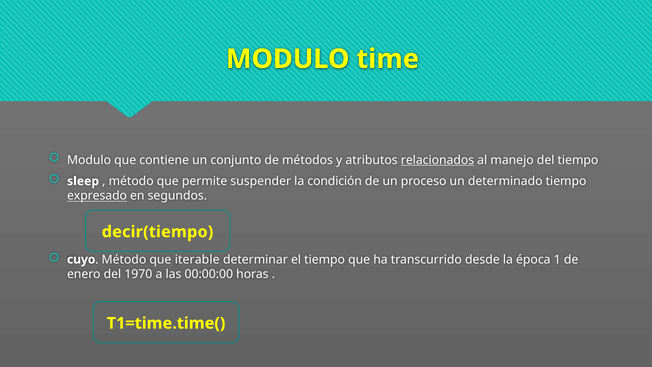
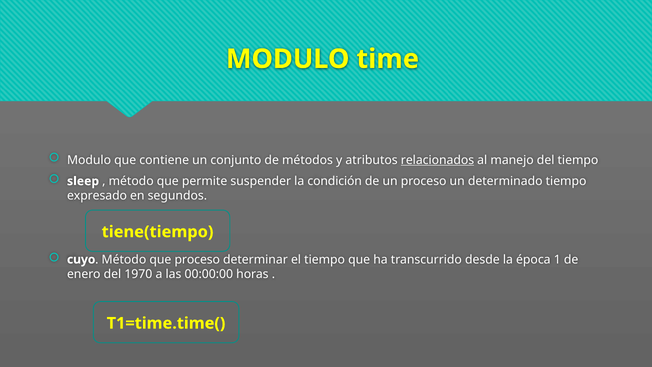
expresado underline: present -> none (97, 196)
decir(tiempo: decir(tiempo -> tiene(tiempo (158, 232)
que iterable: iterable -> proceso (197, 259)
